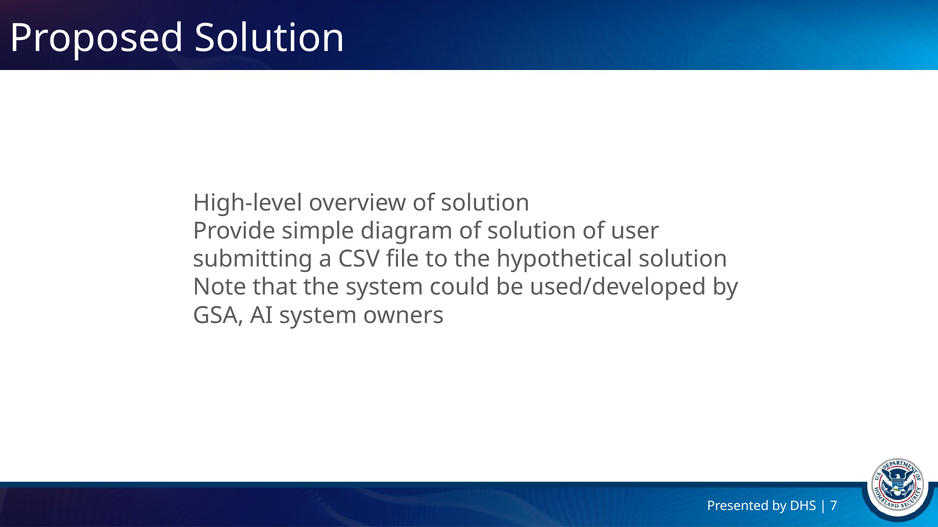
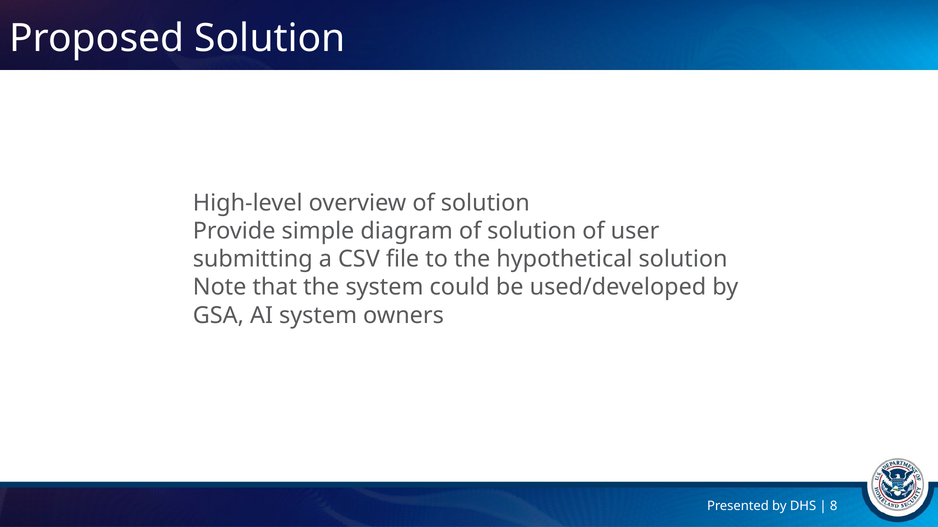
7: 7 -> 8 (834, 506)
